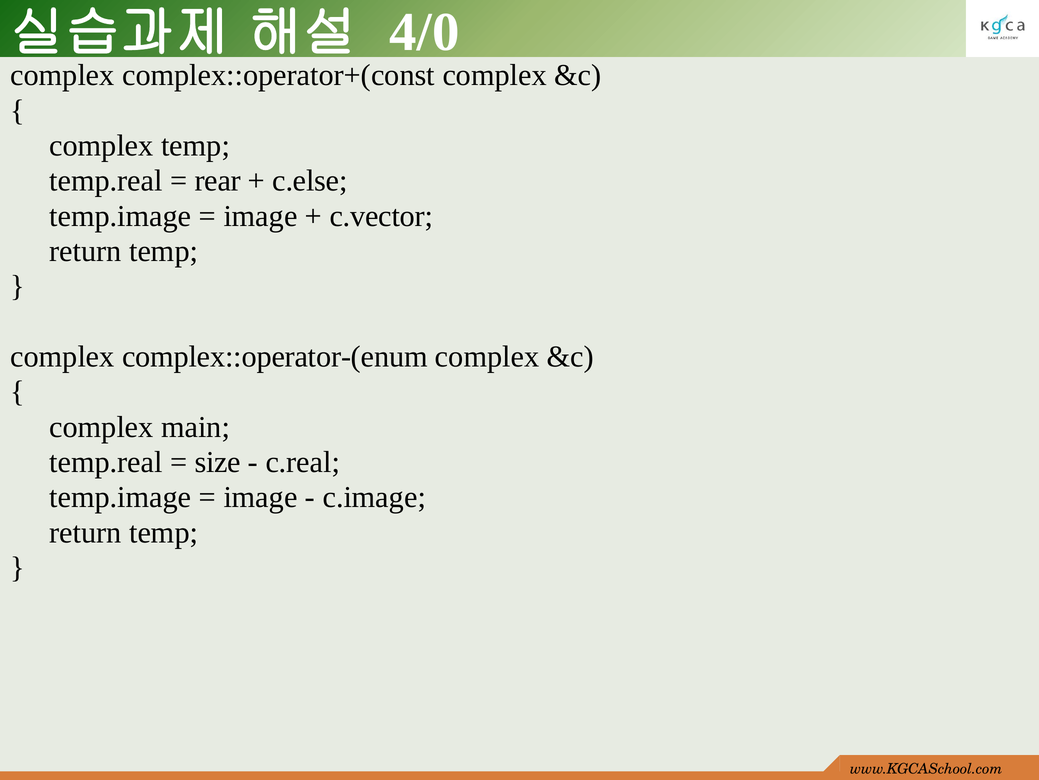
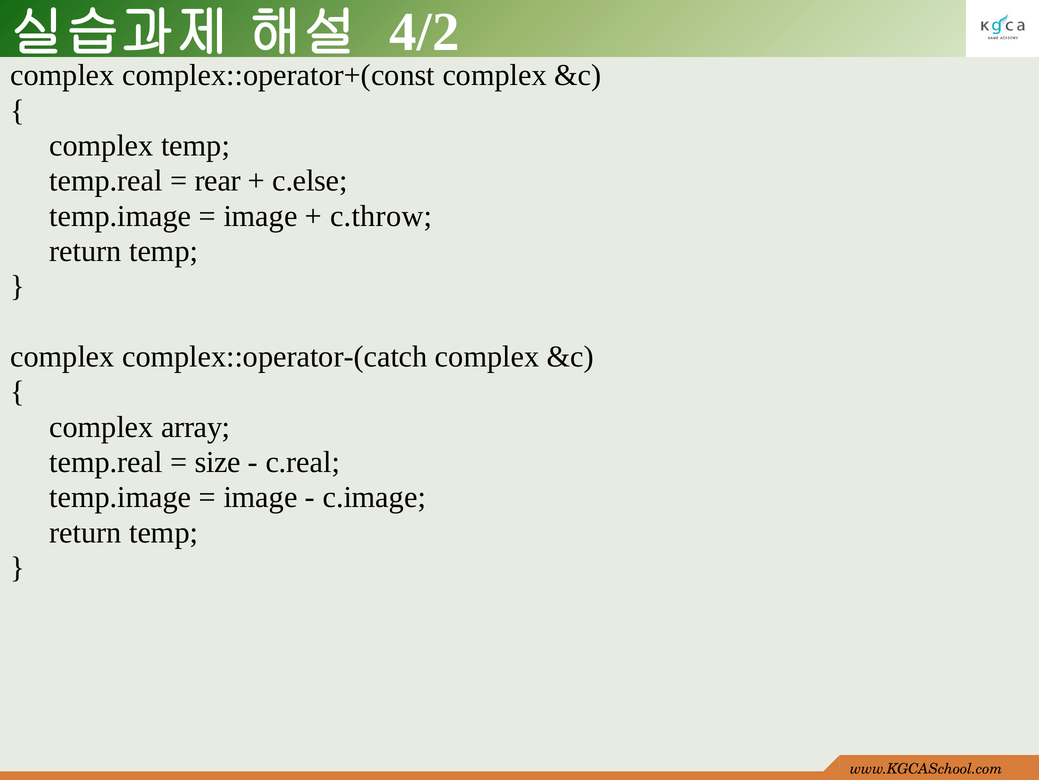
4/0: 4/0 -> 4/2 (424, 32)
c.vector: c.vector -> c.throw (381, 216)
complex::operator-(enum: complex::operator-(enum -> complex::operator-(catch (275, 356)
main: main -> array (196, 427)
